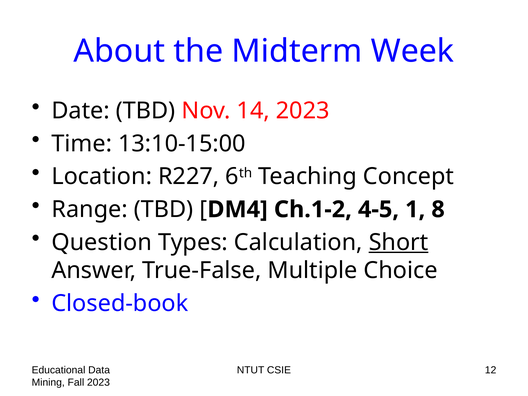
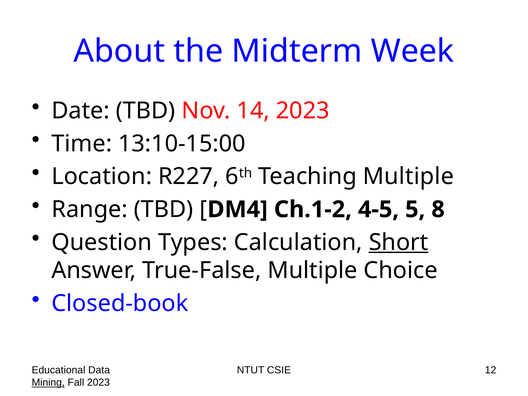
Teaching Concept: Concept -> Multiple (408, 177)
1: 1 -> 5 (415, 209)
Mining underline: none -> present (48, 382)
